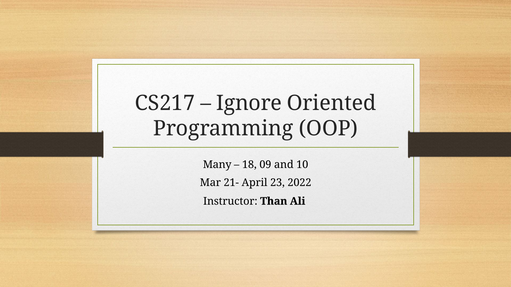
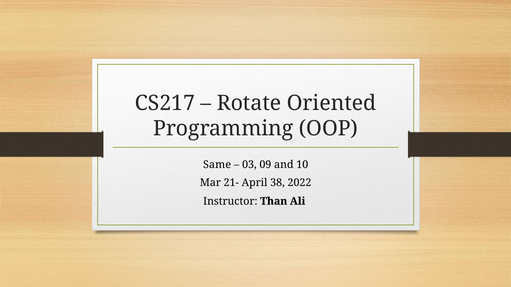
Ignore: Ignore -> Rotate (249, 103)
Many: Many -> Same (217, 165)
18: 18 -> 03 (249, 165)
23: 23 -> 38 (277, 183)
